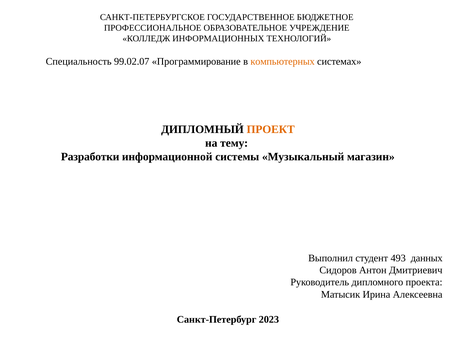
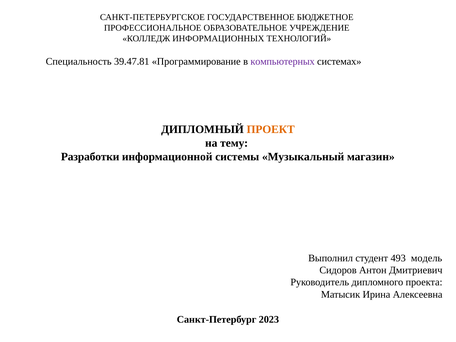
99.02.07: 99.02.07 -> 39.47.81 (132, 61)
компьютерных colour: orange -> purple (283, 61)
данных: данных -> модель (427, 258)
